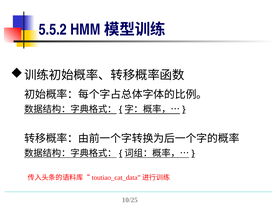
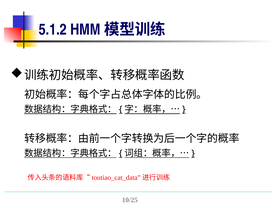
5.5.2: 5.5.2 -> 5.1.2 (53, 30)
